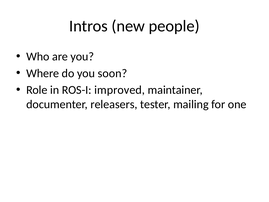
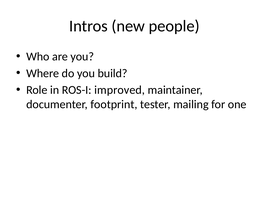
soon: soon -> build (113, 73)
releasers: releasers -> footprint (114, 104)
